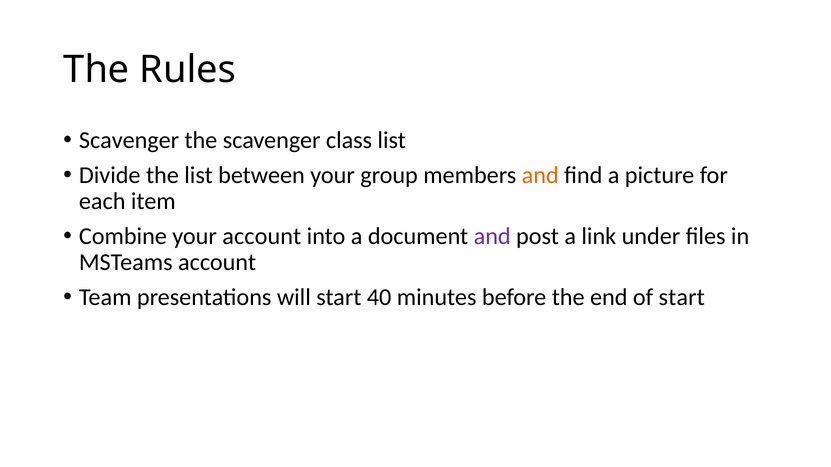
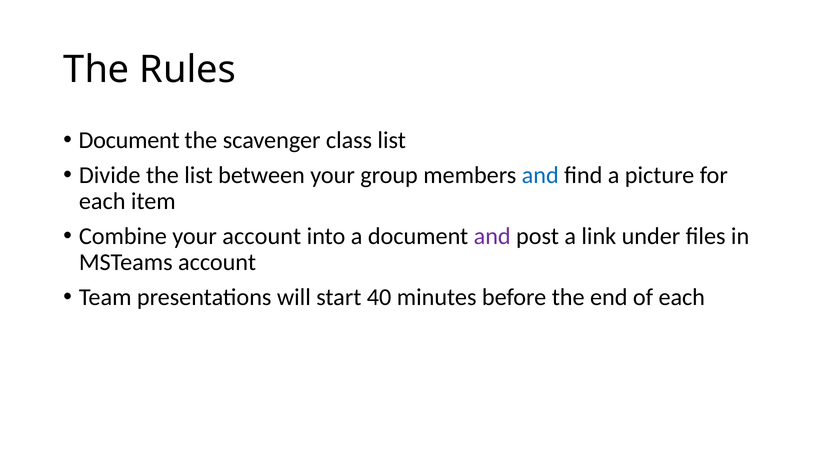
Scavenger: Scavenger -> Document (129, 140)
and colour: orange -> blue (540, 175)
of start: start -> each (682, 297)
